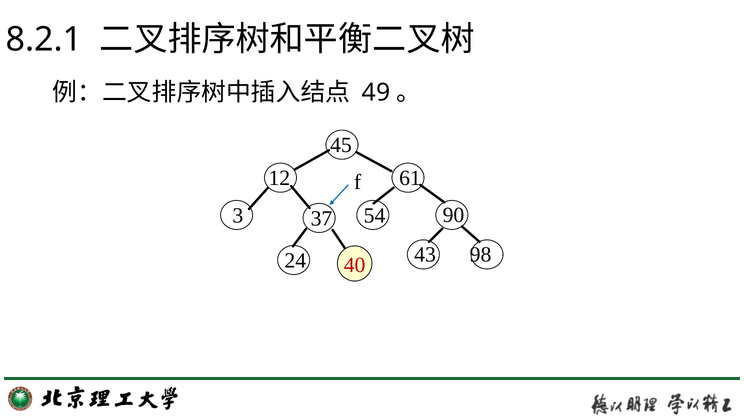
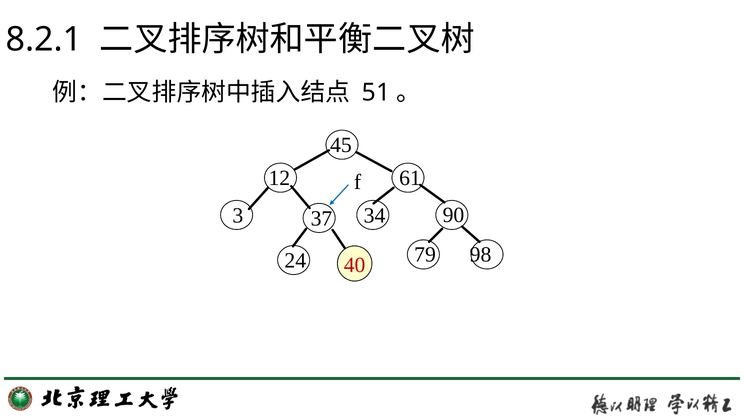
49: 49 -> 51 (376, 92)
54: 54 -> 34 (375, 216)
43: 43 -> 79 (425, 255)
